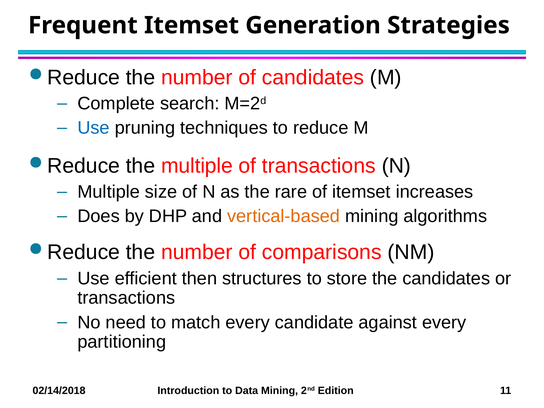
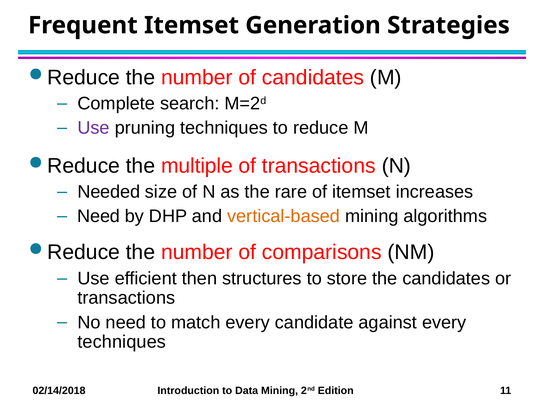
Use colour: blue -> purple (94, 128)
Multiple: Multiple -> Needed (109, 192)
Does: Does -> Need (99, 216)
partitioning: partitioning -> techniques (122, 342)
